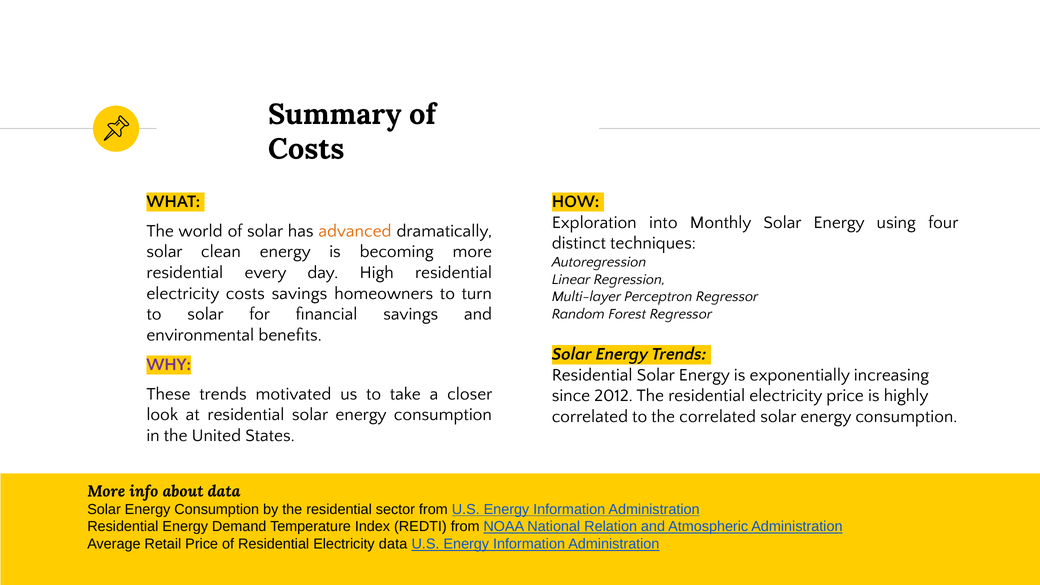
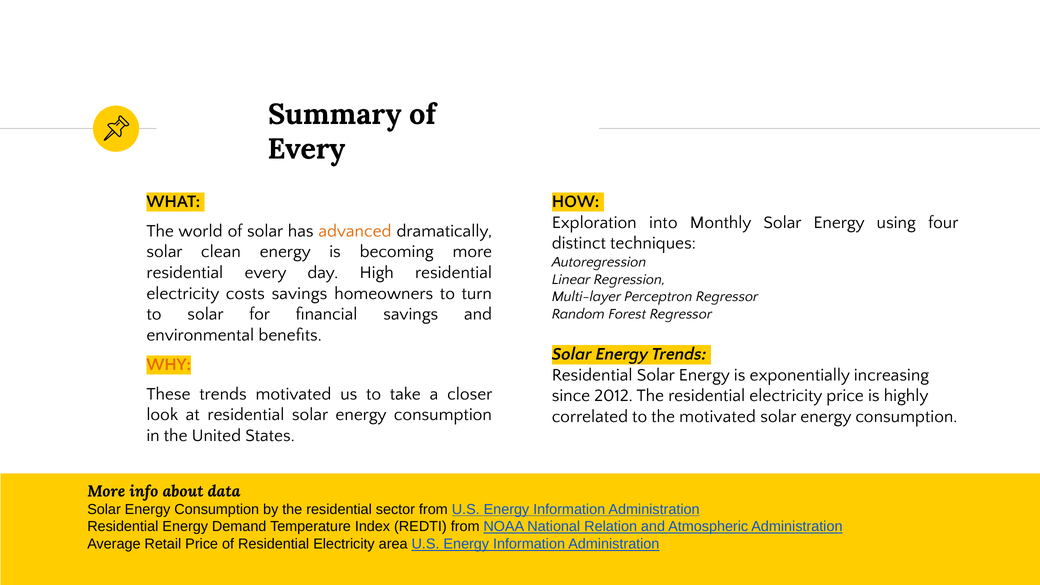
Costs: Costs -> Every (306, 149)
WHY colour: purple -> orange (169, 364)
the correlated: correlated -> motivated (718, 417)
Electricity data: data -> area (393, 544)
